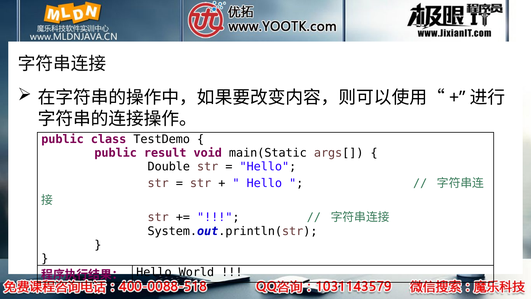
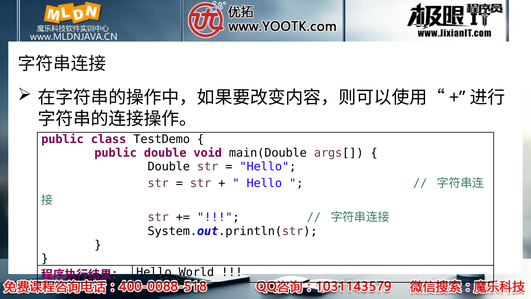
public result: result -> double (165, 153)
main(Static: main(Static -> main(Double (268, 153)
